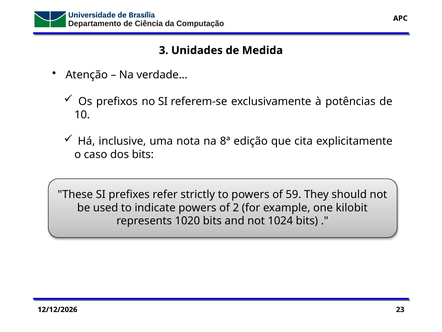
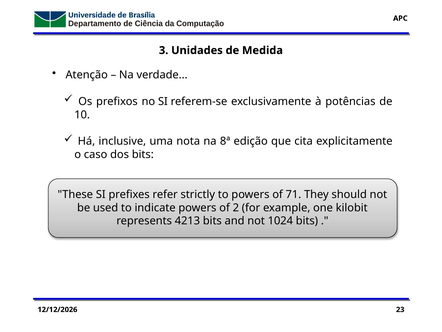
59: 59 -> 71 (293, 194)
1020: 1020 -> 4213 (187, 221)
